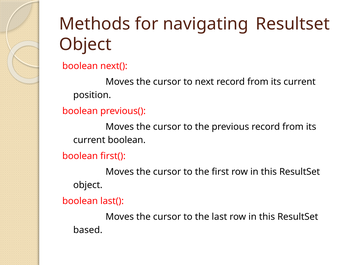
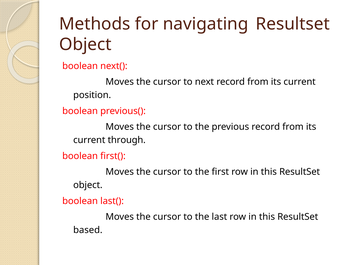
current boolean: boolean -> through (127, 140)
